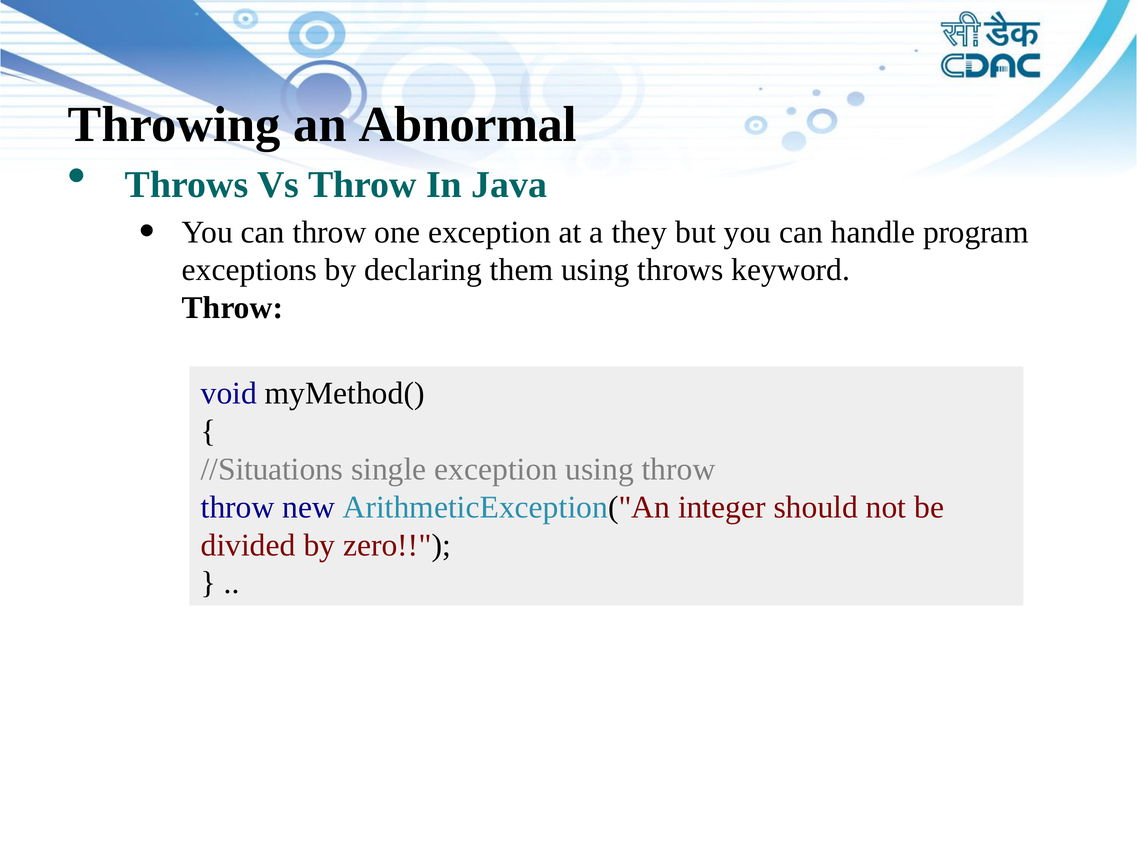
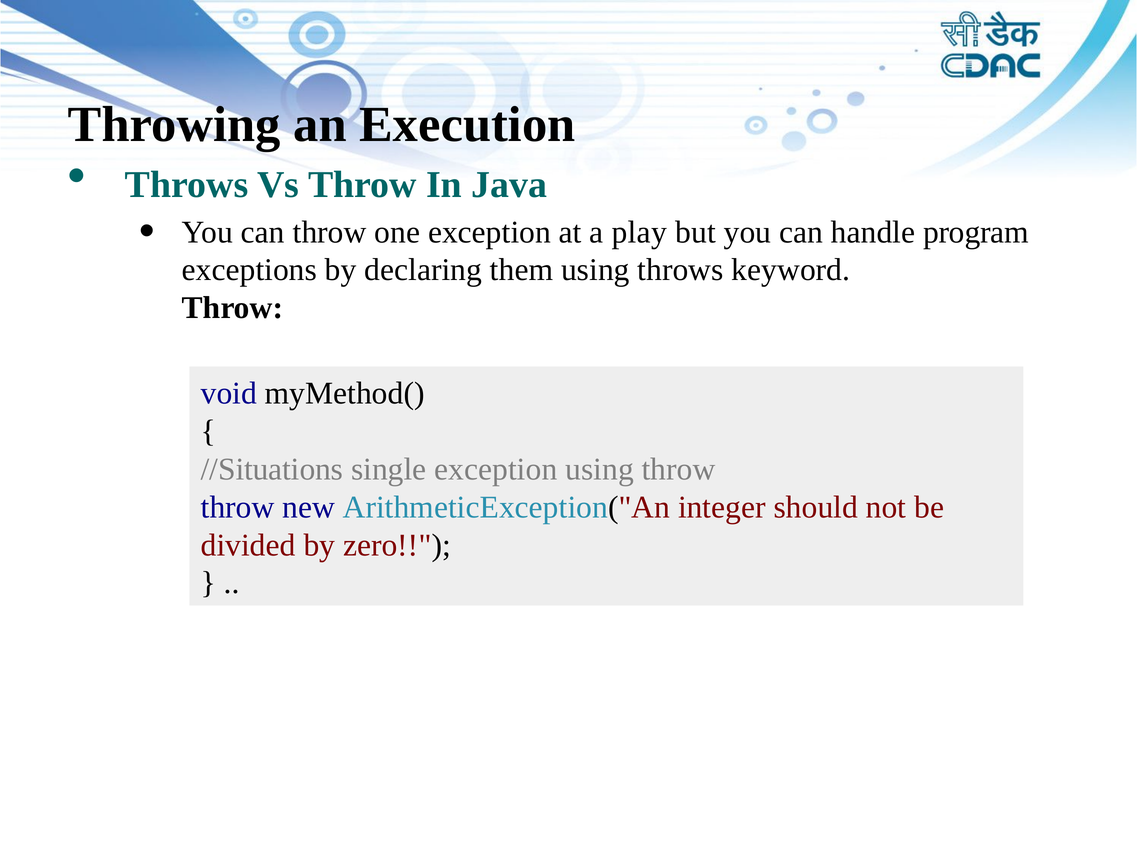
Abnormal: Abnormal -> Execution (467, 125)
they: they -> play (639, 232)
